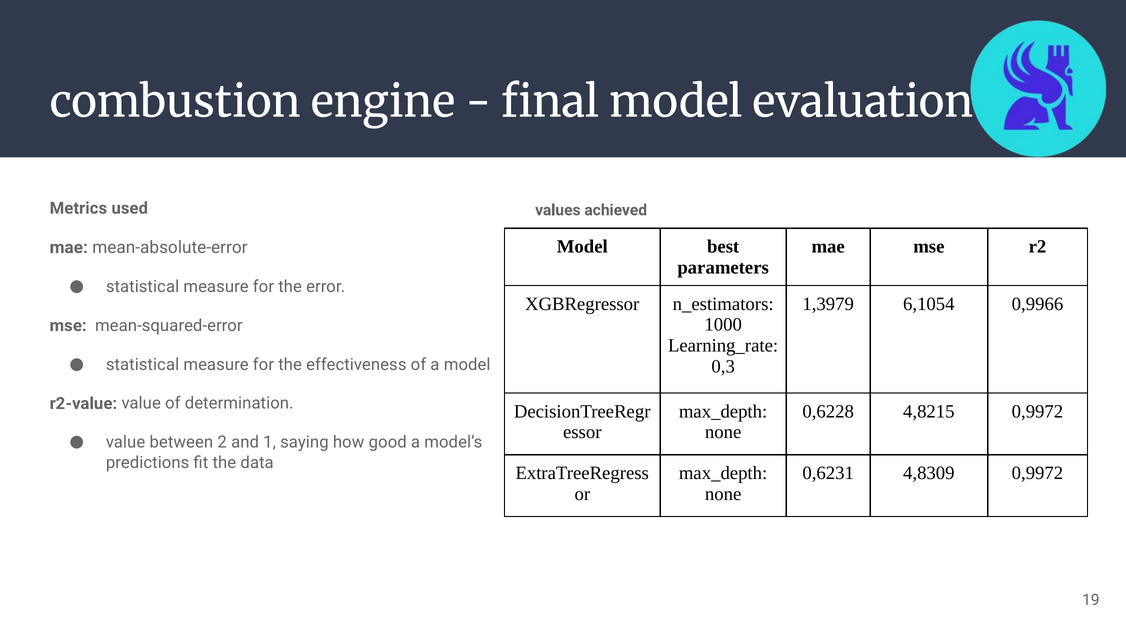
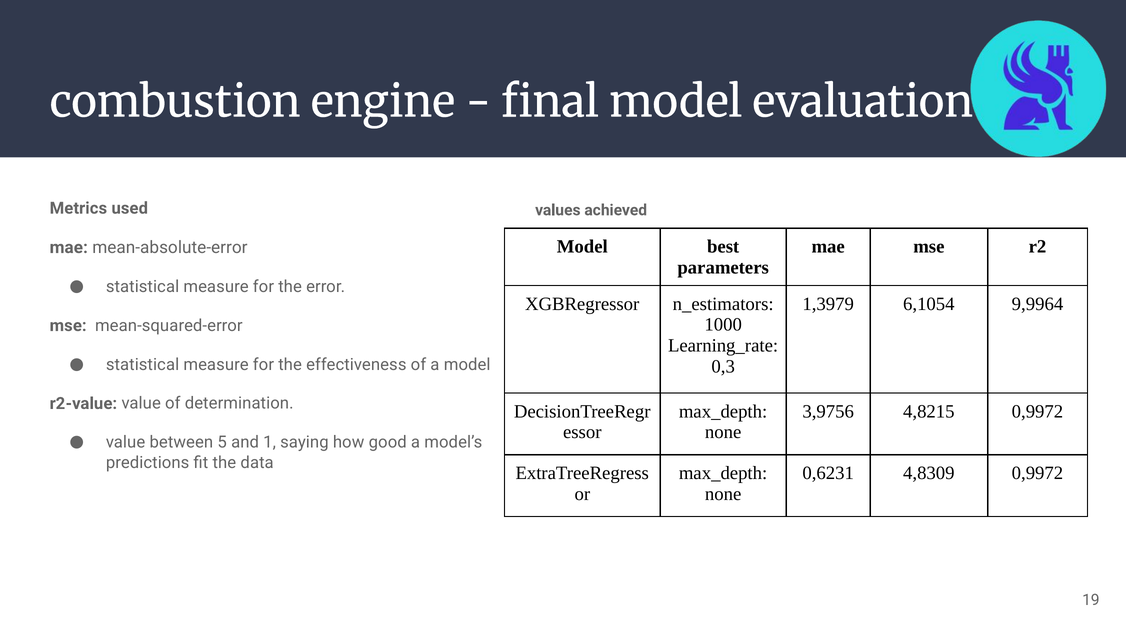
0,9966: 0,9966 -> 9,9964 (1037, 304)
0,6228: 0,6228 -> 3,9756 (828, 411)
2: 2 -> 5 (222, 442)
